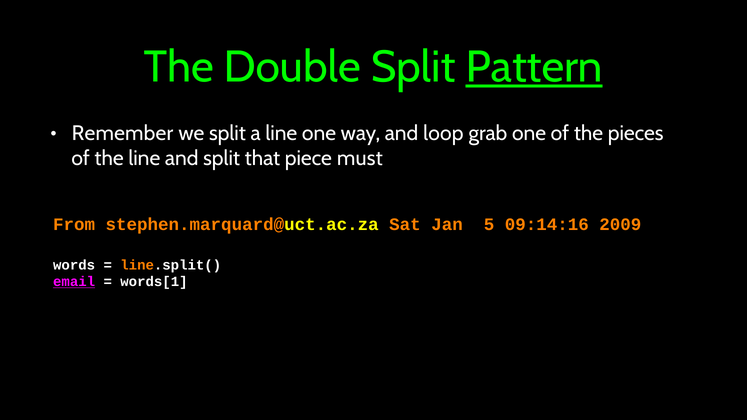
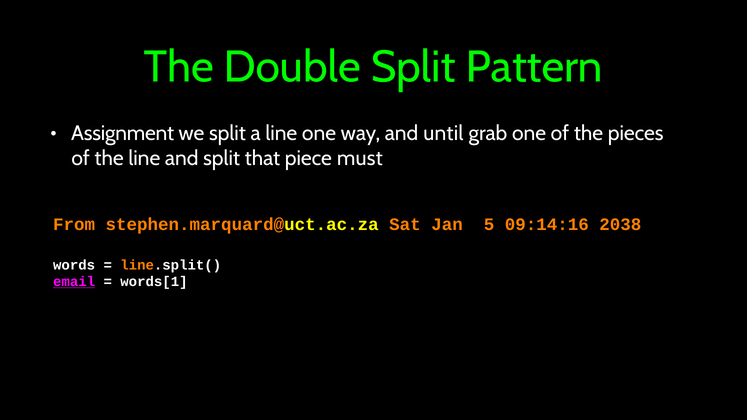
Pattern underline: present -> none (534, 67)
Remember: Remember -> Assignment (123, 133)
loop: loop -> until (443, 133)
2009: 2009 -> 2038 (620, 225)
